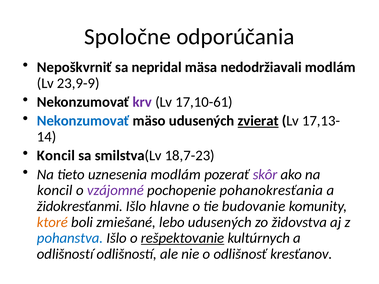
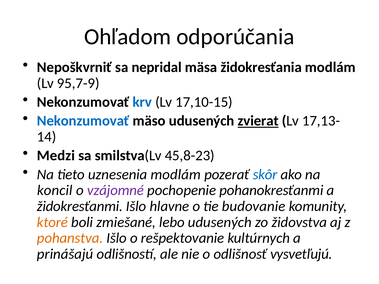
Spoločne: Spoločne -> Ohľadom (128, 37)
nedodržiavali: nedodržiavali -> židokresťania (261, 67)
23,9-9: 23,9-9 -> 95,7-9 (78, 83)
krv colour: purple -> blue (142, 102)
17,10-61: 17,10-61 -> 17,10-15 (204, 102)
Koncil: Koncil -> Medzi (56, 156)
18,7-23: 18,7-23 -> 45,8-23 (190, 156)
skôr colour: purple -> blue (265, 175)
pohanokresťania: pohanokresťania -> pohanokresťanmi (271, 191)
pohanstva colour: blue -> orange (70, 238)
rešpektovanie underline: present -> none (183, 238)
odlišností: odlišností -> prinášajú (65, 254)
kresťanov: kresťanov -> vysvetľujú (301, 254)
